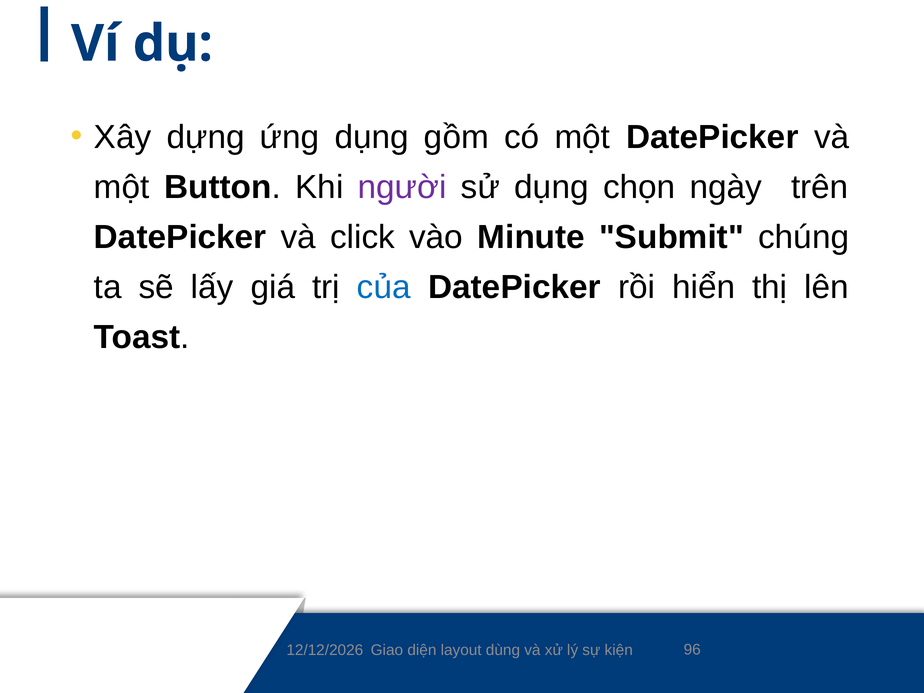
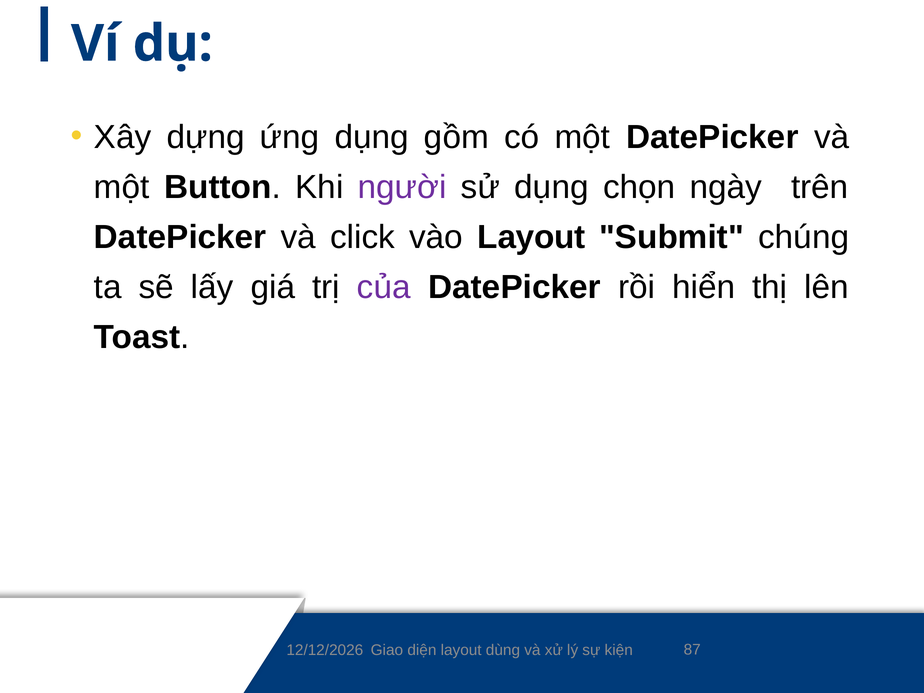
vào Minute: Minute -> Layout (531, 237)
của colour: blue -> purple (384, 287)
96: 96 -> 87 (692, 650)
